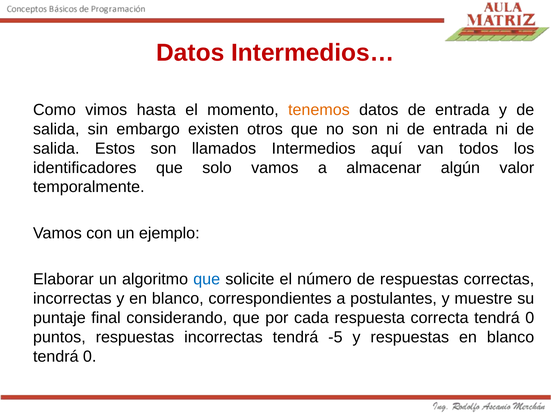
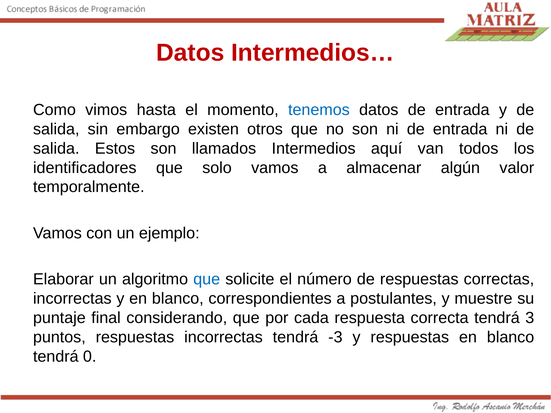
tenemos colour: orange -> blue (319, 110)
correcta tendrá 0: 0 -> 3 (530, 318)
-5: -5 -> -3 (335, 337)
